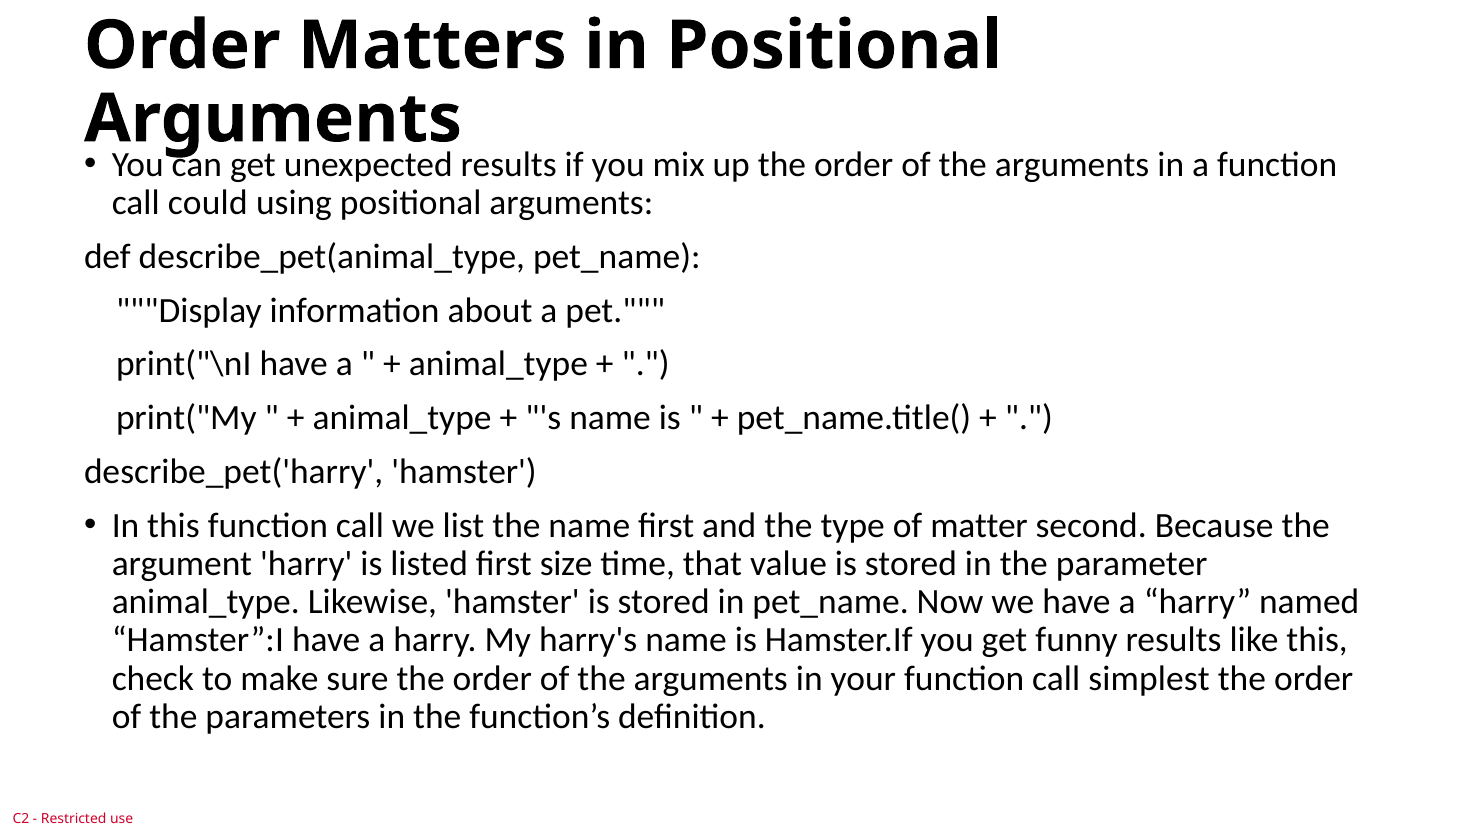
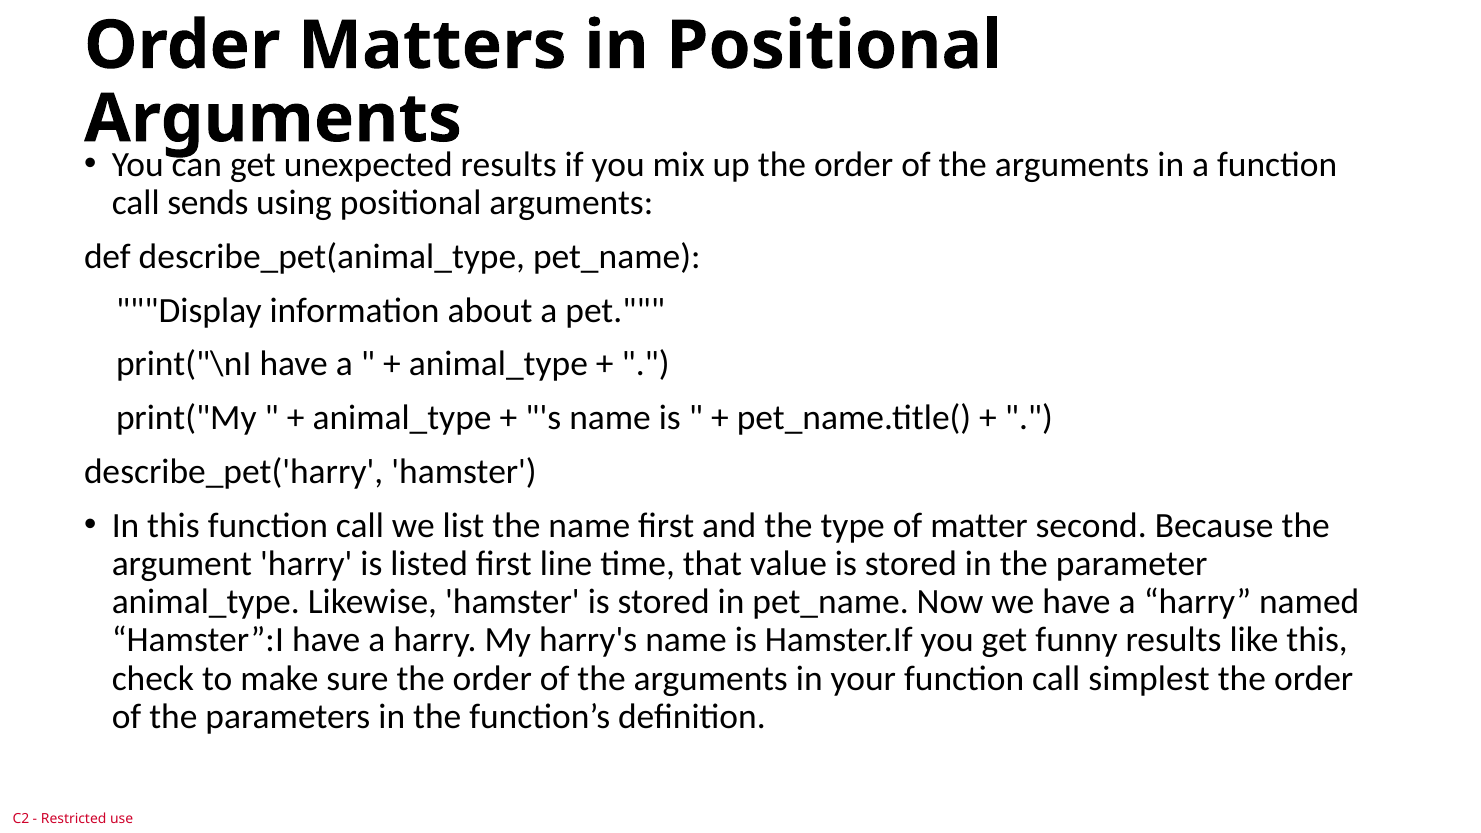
could: could -> sends (208, 203)
size: size -> line (566, 564)
